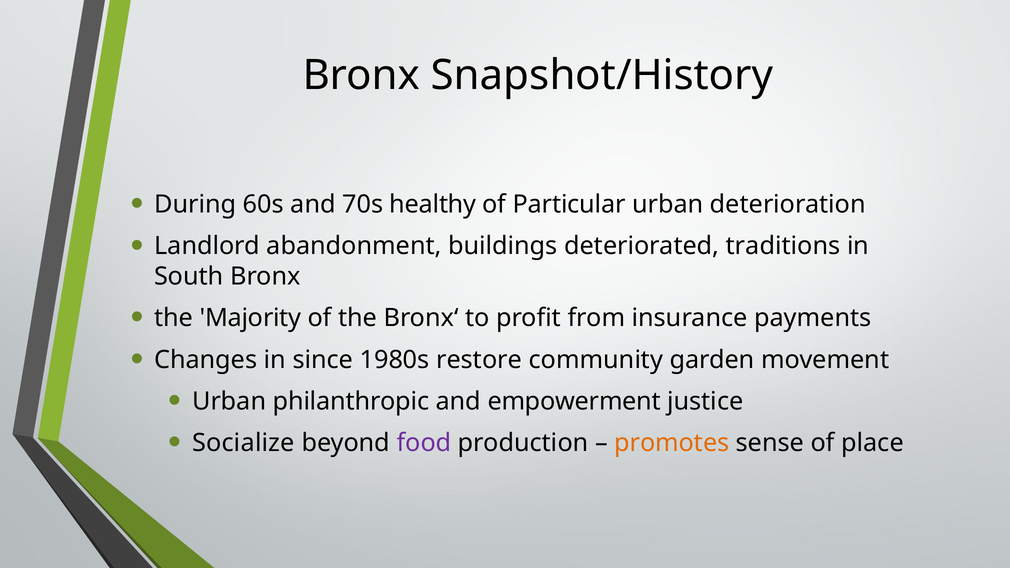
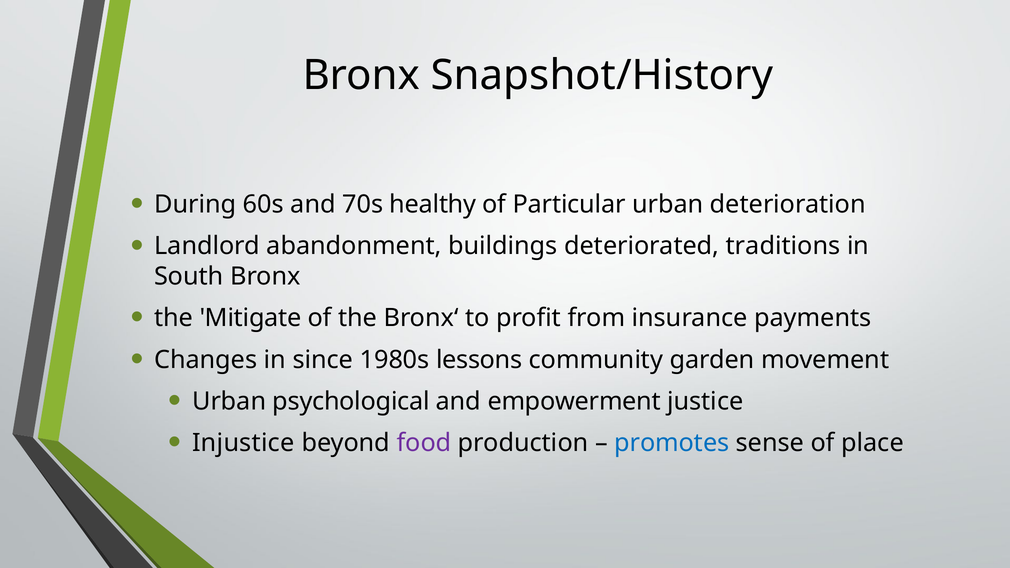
Majority: Majority -> Mitigate (250, 318)
restore: restore -> lessons (479, 360)
philanthropic: philanthropic -> psychological (351, 401)
Socialize: Socialize -> Injustice (243, 443)
promotes colour: orange -> blue (672, 443)
